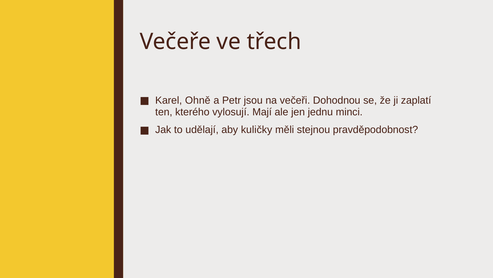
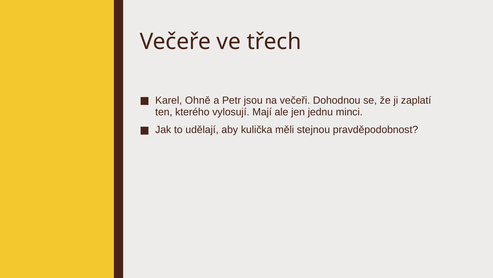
kuličky: kuličky -> kulička (257, 130)
